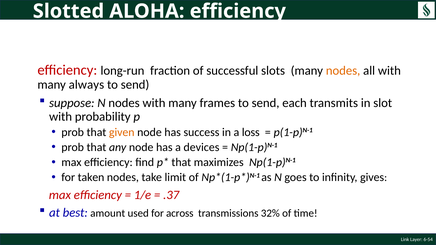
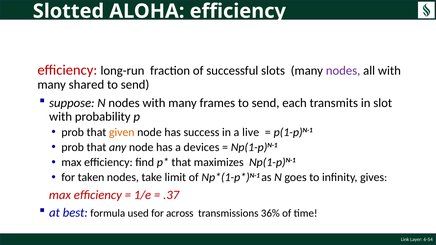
nodes colour: orange -> purple (343, 71)
always: always -> shared (86, 85)
loss: loss -> live (251, 132)
amount: amount -> formula (108, 213)
32%: 32% -> 36% (270, 213)
